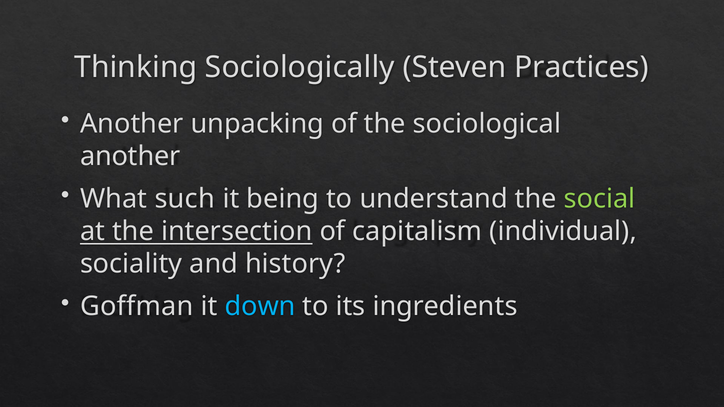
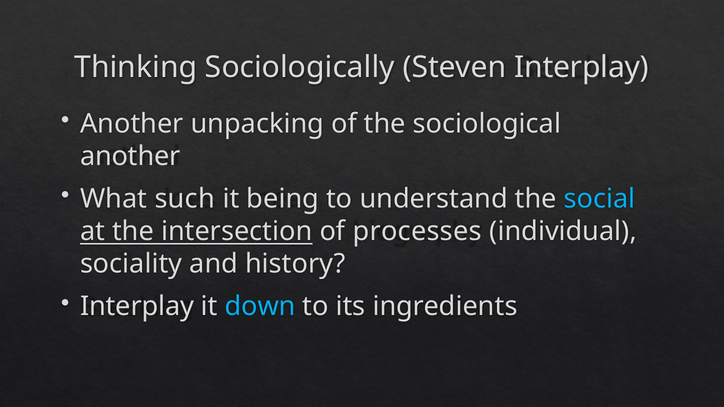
Steven Practices: Practices -> Interplay (582, 67)
social colour: light green -> light blue (600, 199)
capitalism: capitalism -> processes (417, 231)
Goffman: Goffman -> Interplay (137, 307)
